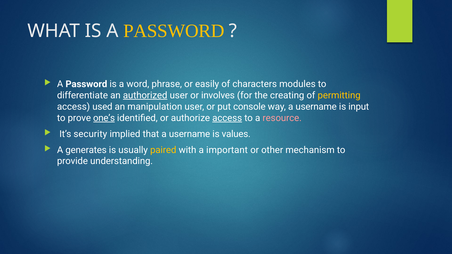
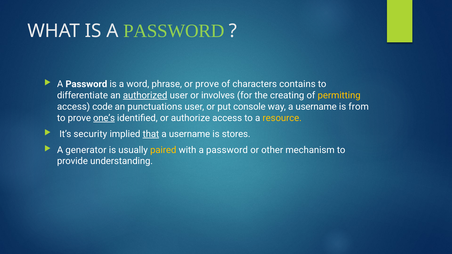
PASSWORD colour: yellow -> light green (174, 31)
or easily: easily -> prove (207, 84)
modules: modules -> contains (297, 84)
used: used -> code (102, 107)
manipulation: manipulation -> punctuations (155, 107)
input: input -> from (359, 107)
access underline: present -> none (227, 118)
resource colour: pink -> yellow (282, 118)
that underline: none -> present (151, 134)
values: values -> stores (236, 134)
generates: generates -> generator (86, 150)
with a important: important -> password (227, 150)
